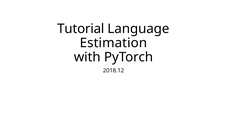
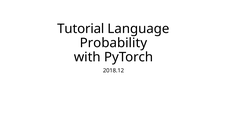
Estimation: Estimation -> Probability (113, 43)
